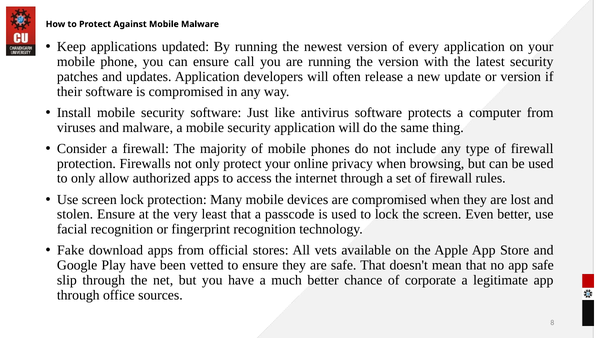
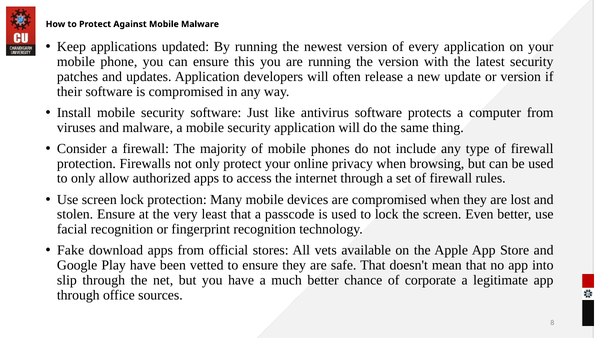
call: call -> this (244, 62)
app safe: safe -> into (543, 265)
